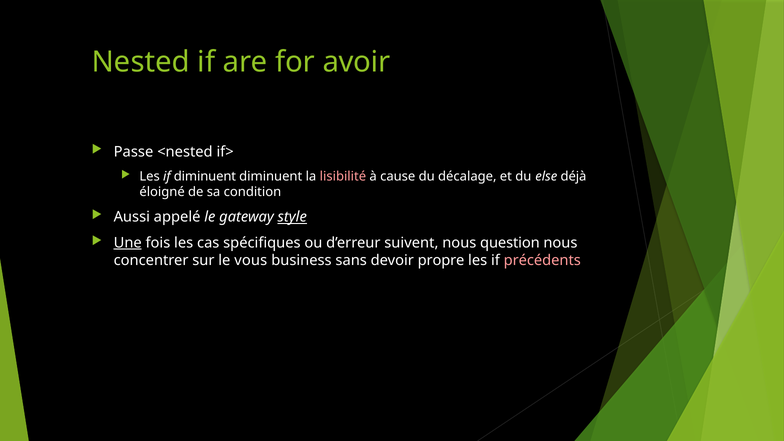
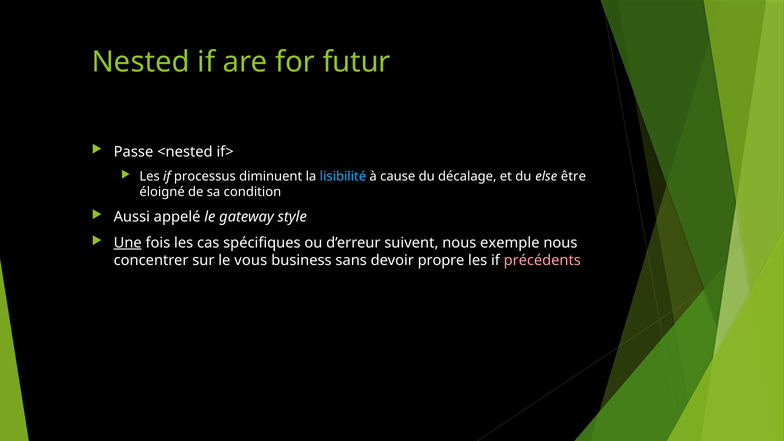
avoir: avoir -> futur (357, 62)
if diminuent: diminuent -> processus (205, 176)
lisibilité colour: pink -> light blue (343, 176)
déjà: déjà -> être (573, 176)
style underline: present -> none (292, 217)
question: question -> exemple (510, 243)
